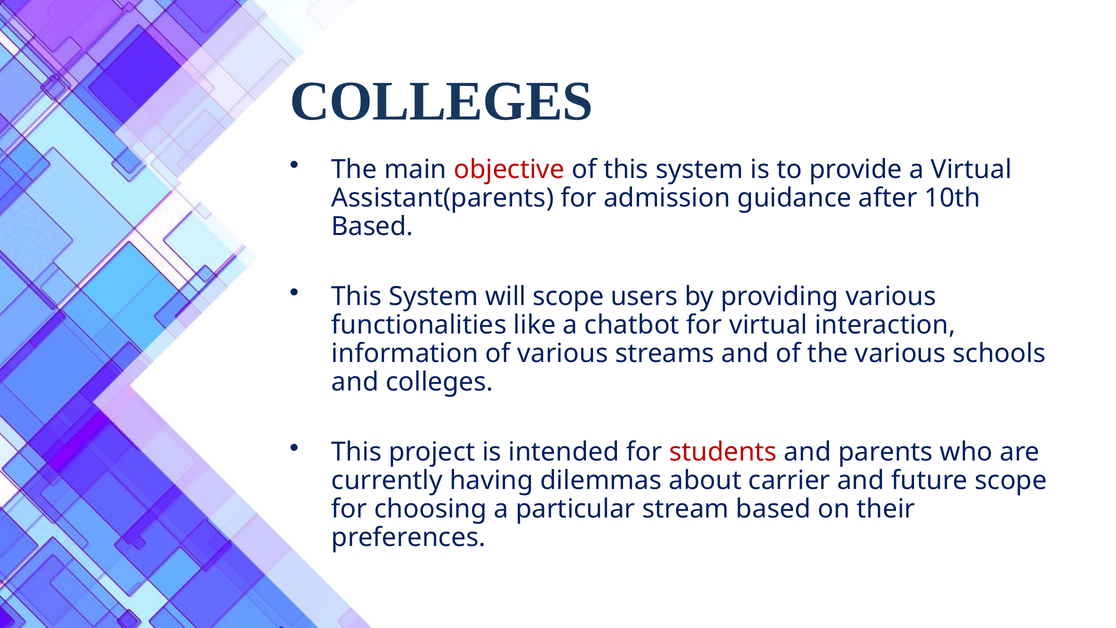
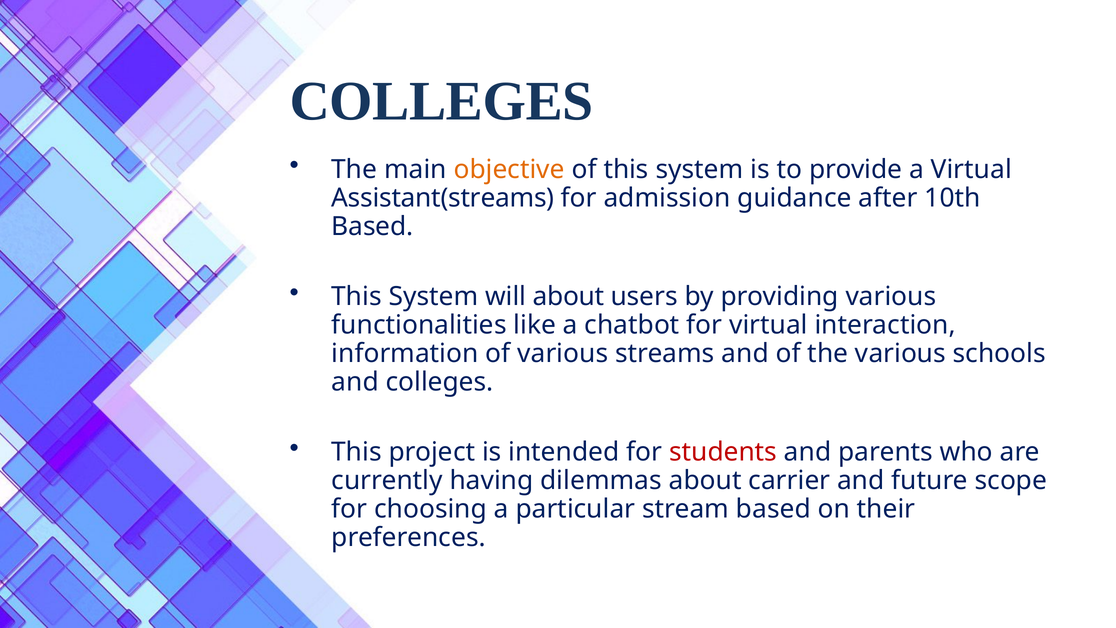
objective colour: red -> orange (509, 169)
Assistant(parents: Assistant(parents -> Assistant(streams (443, 198)
will scope: scope -> about (569, 296)
